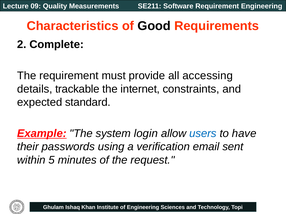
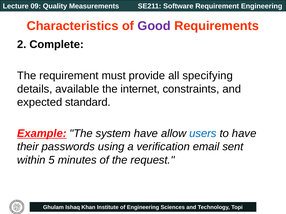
Good colour: black -> purple (154, 26)
accessing: accessing -> specifying (208, 76)
trackable: trackable -> available (77, 89)
system login: login -> have (146, 134)
